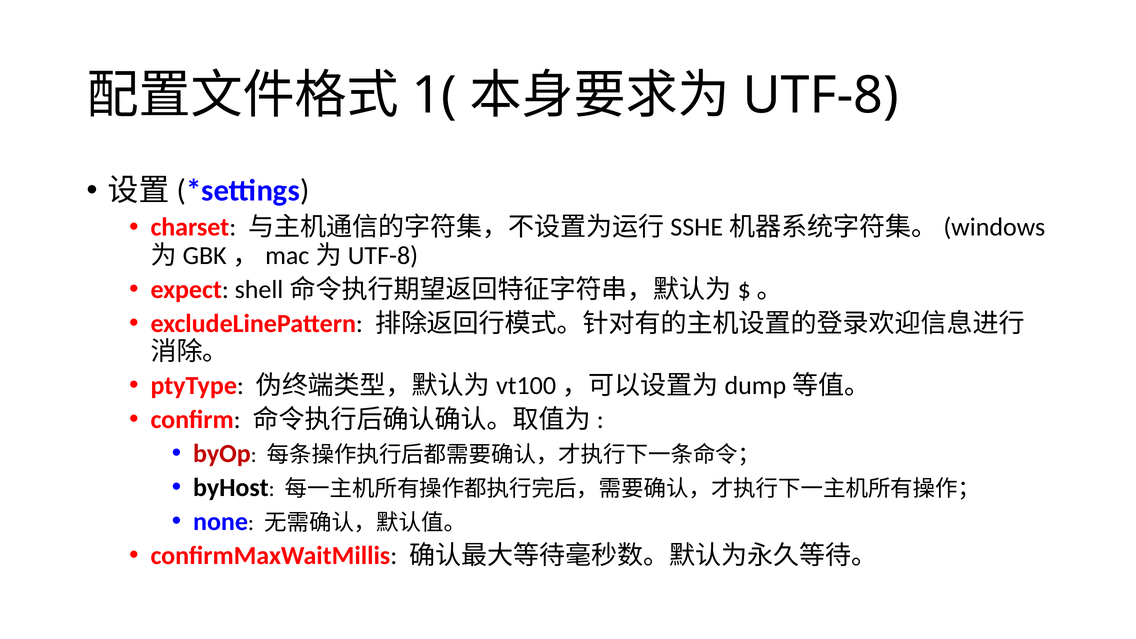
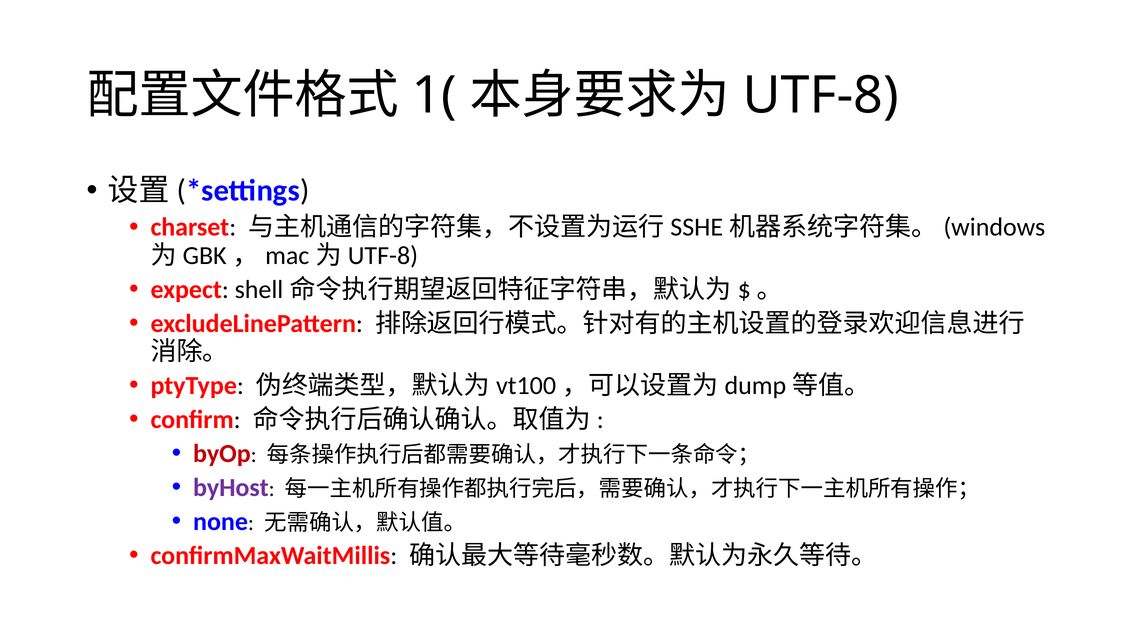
byHost colour: black -> purple (231, 488)
